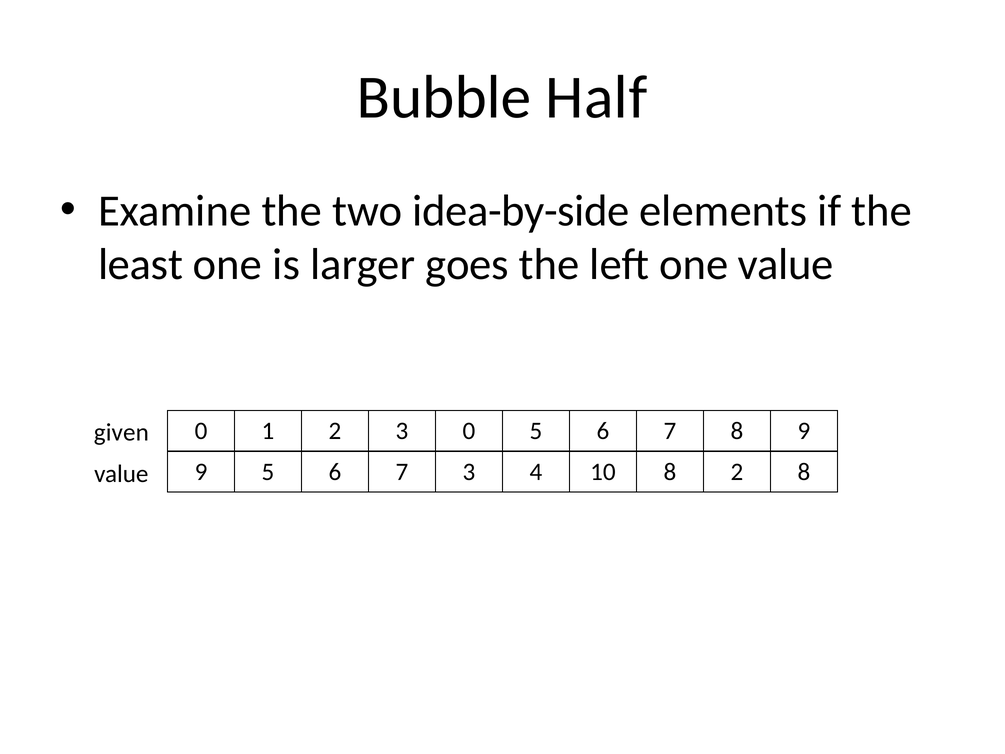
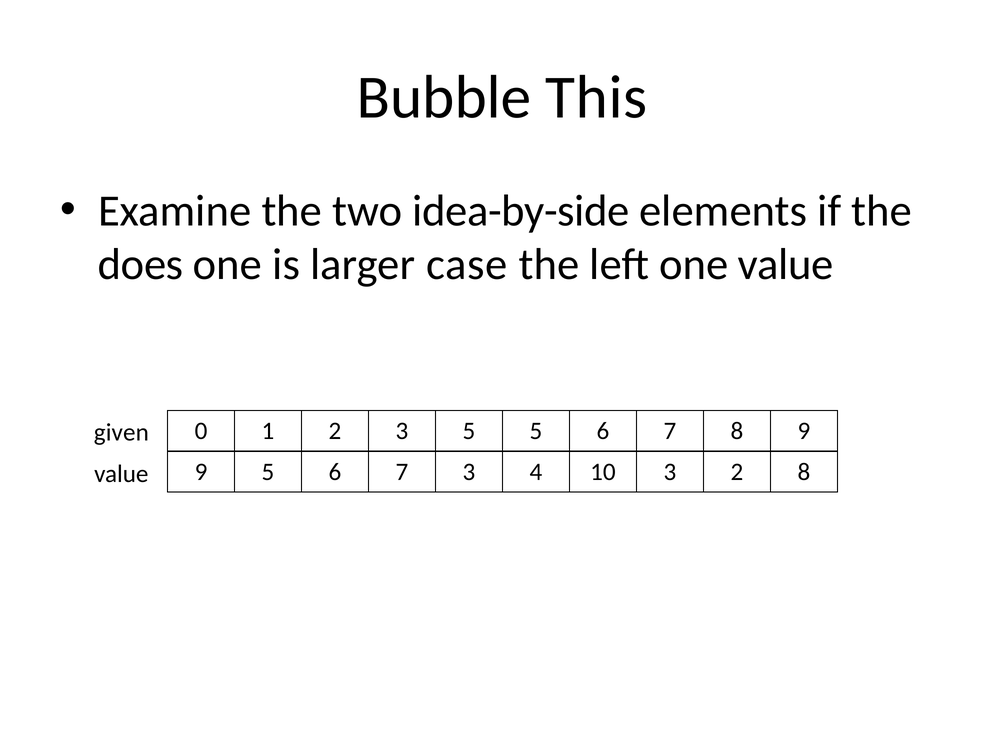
Half: Half -> This (596, 97)
least: least -> does (141, 264)
goes: goes -> case (467, 264)
3 0: 0 -> 5 (469, 431)
10 8: 8 -> 3 (670, 472)
